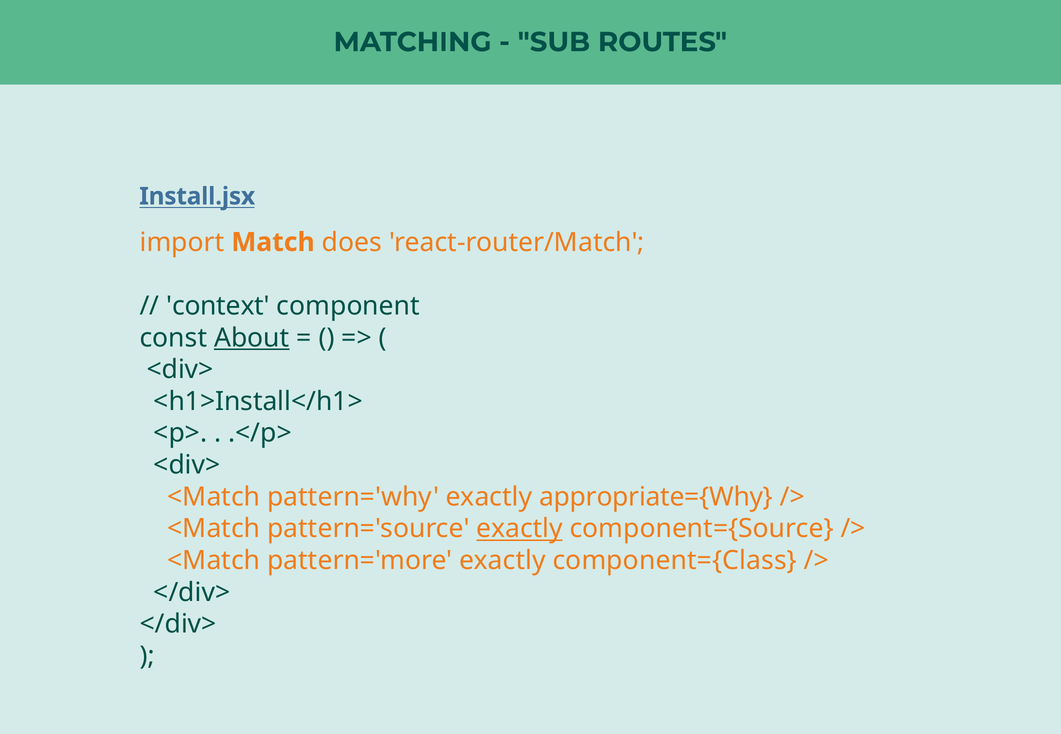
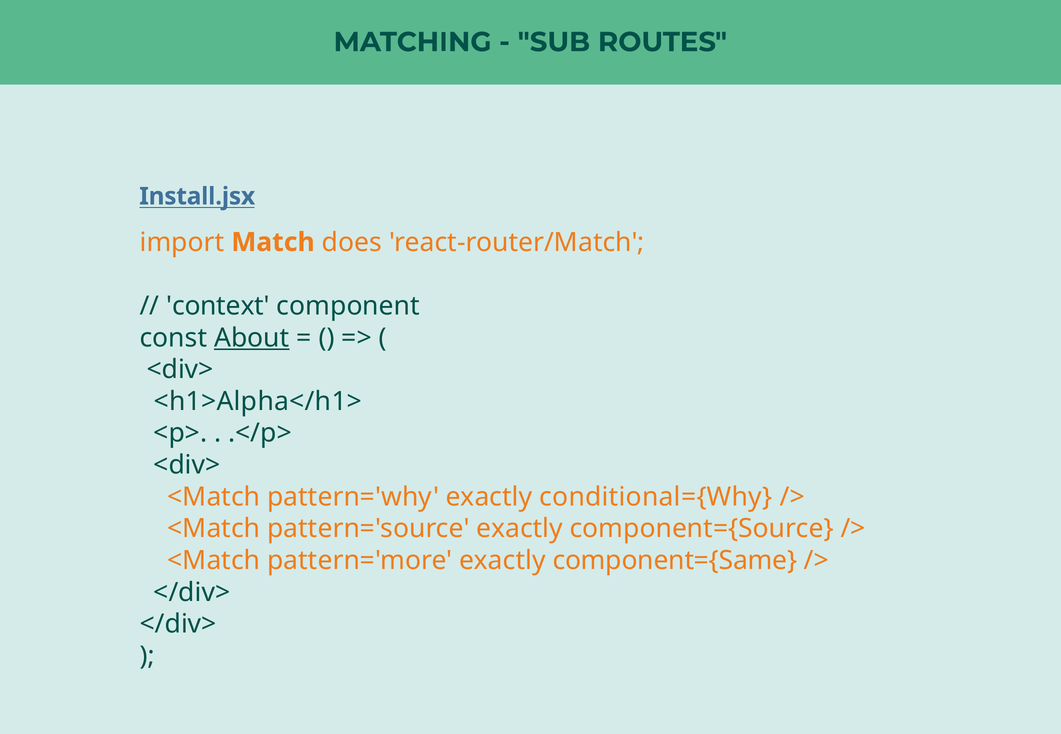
<h1>Install</h1>: <h1>Install</h1> -> <h1>Alpha</h1> (258, 402)
appropriate={Why: appropriate={Why -> conditional={Why (656, 497)
exactly underline: present -> none (520, 529)
component={Class: component={Class -> component={Same (675, 561)
